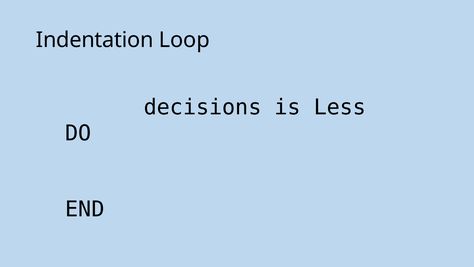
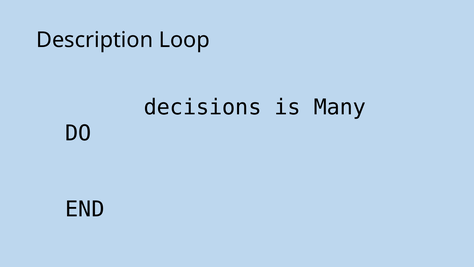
Indentation: Indentation -> Description (95, 40)
Less: Less -> Many (340, 107)
